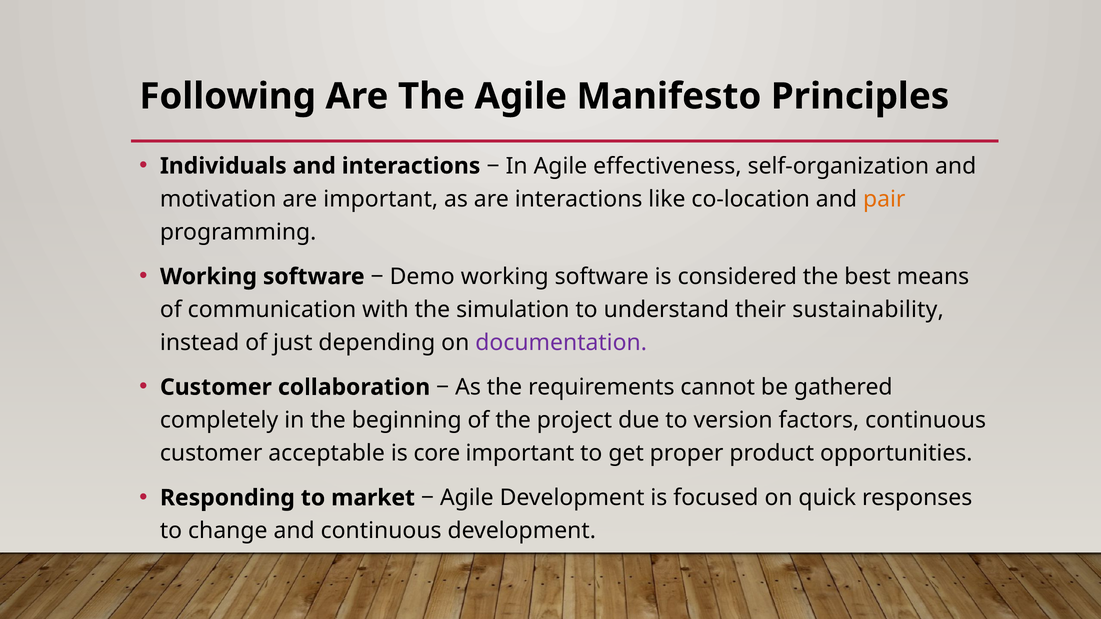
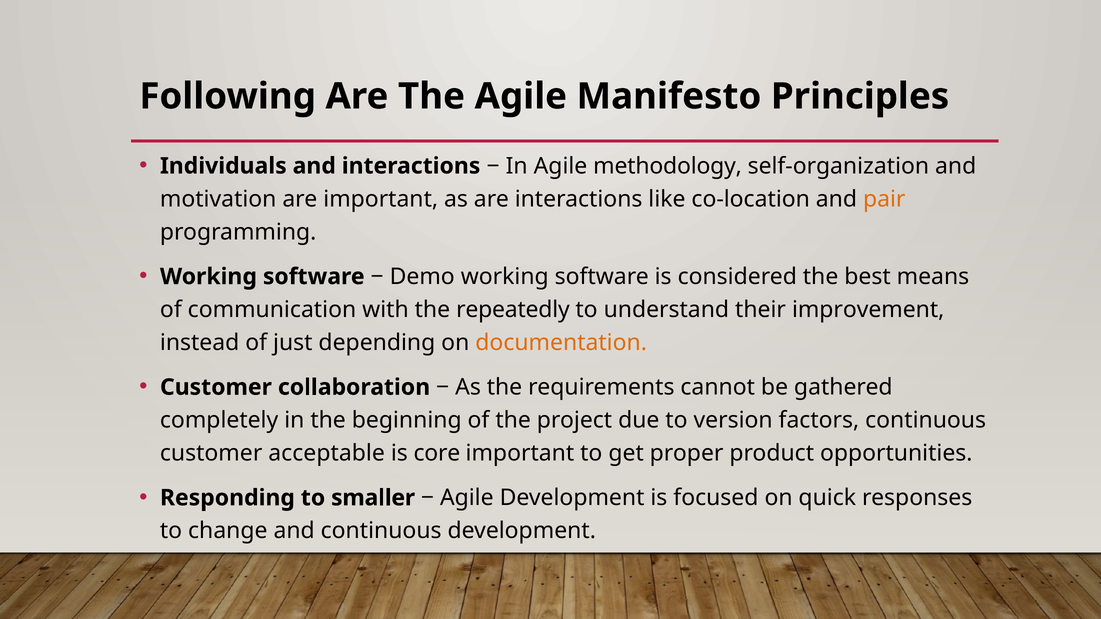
effectiveness: effectiveness -> methodology (668, 166)
simulation: simulation -> repeatedly (513, 310)
sustainability: sustainability -> improvement (868, 310)
documentation colour: purple -> orange (561, 343)
market: market -> smaller (373, 498)
